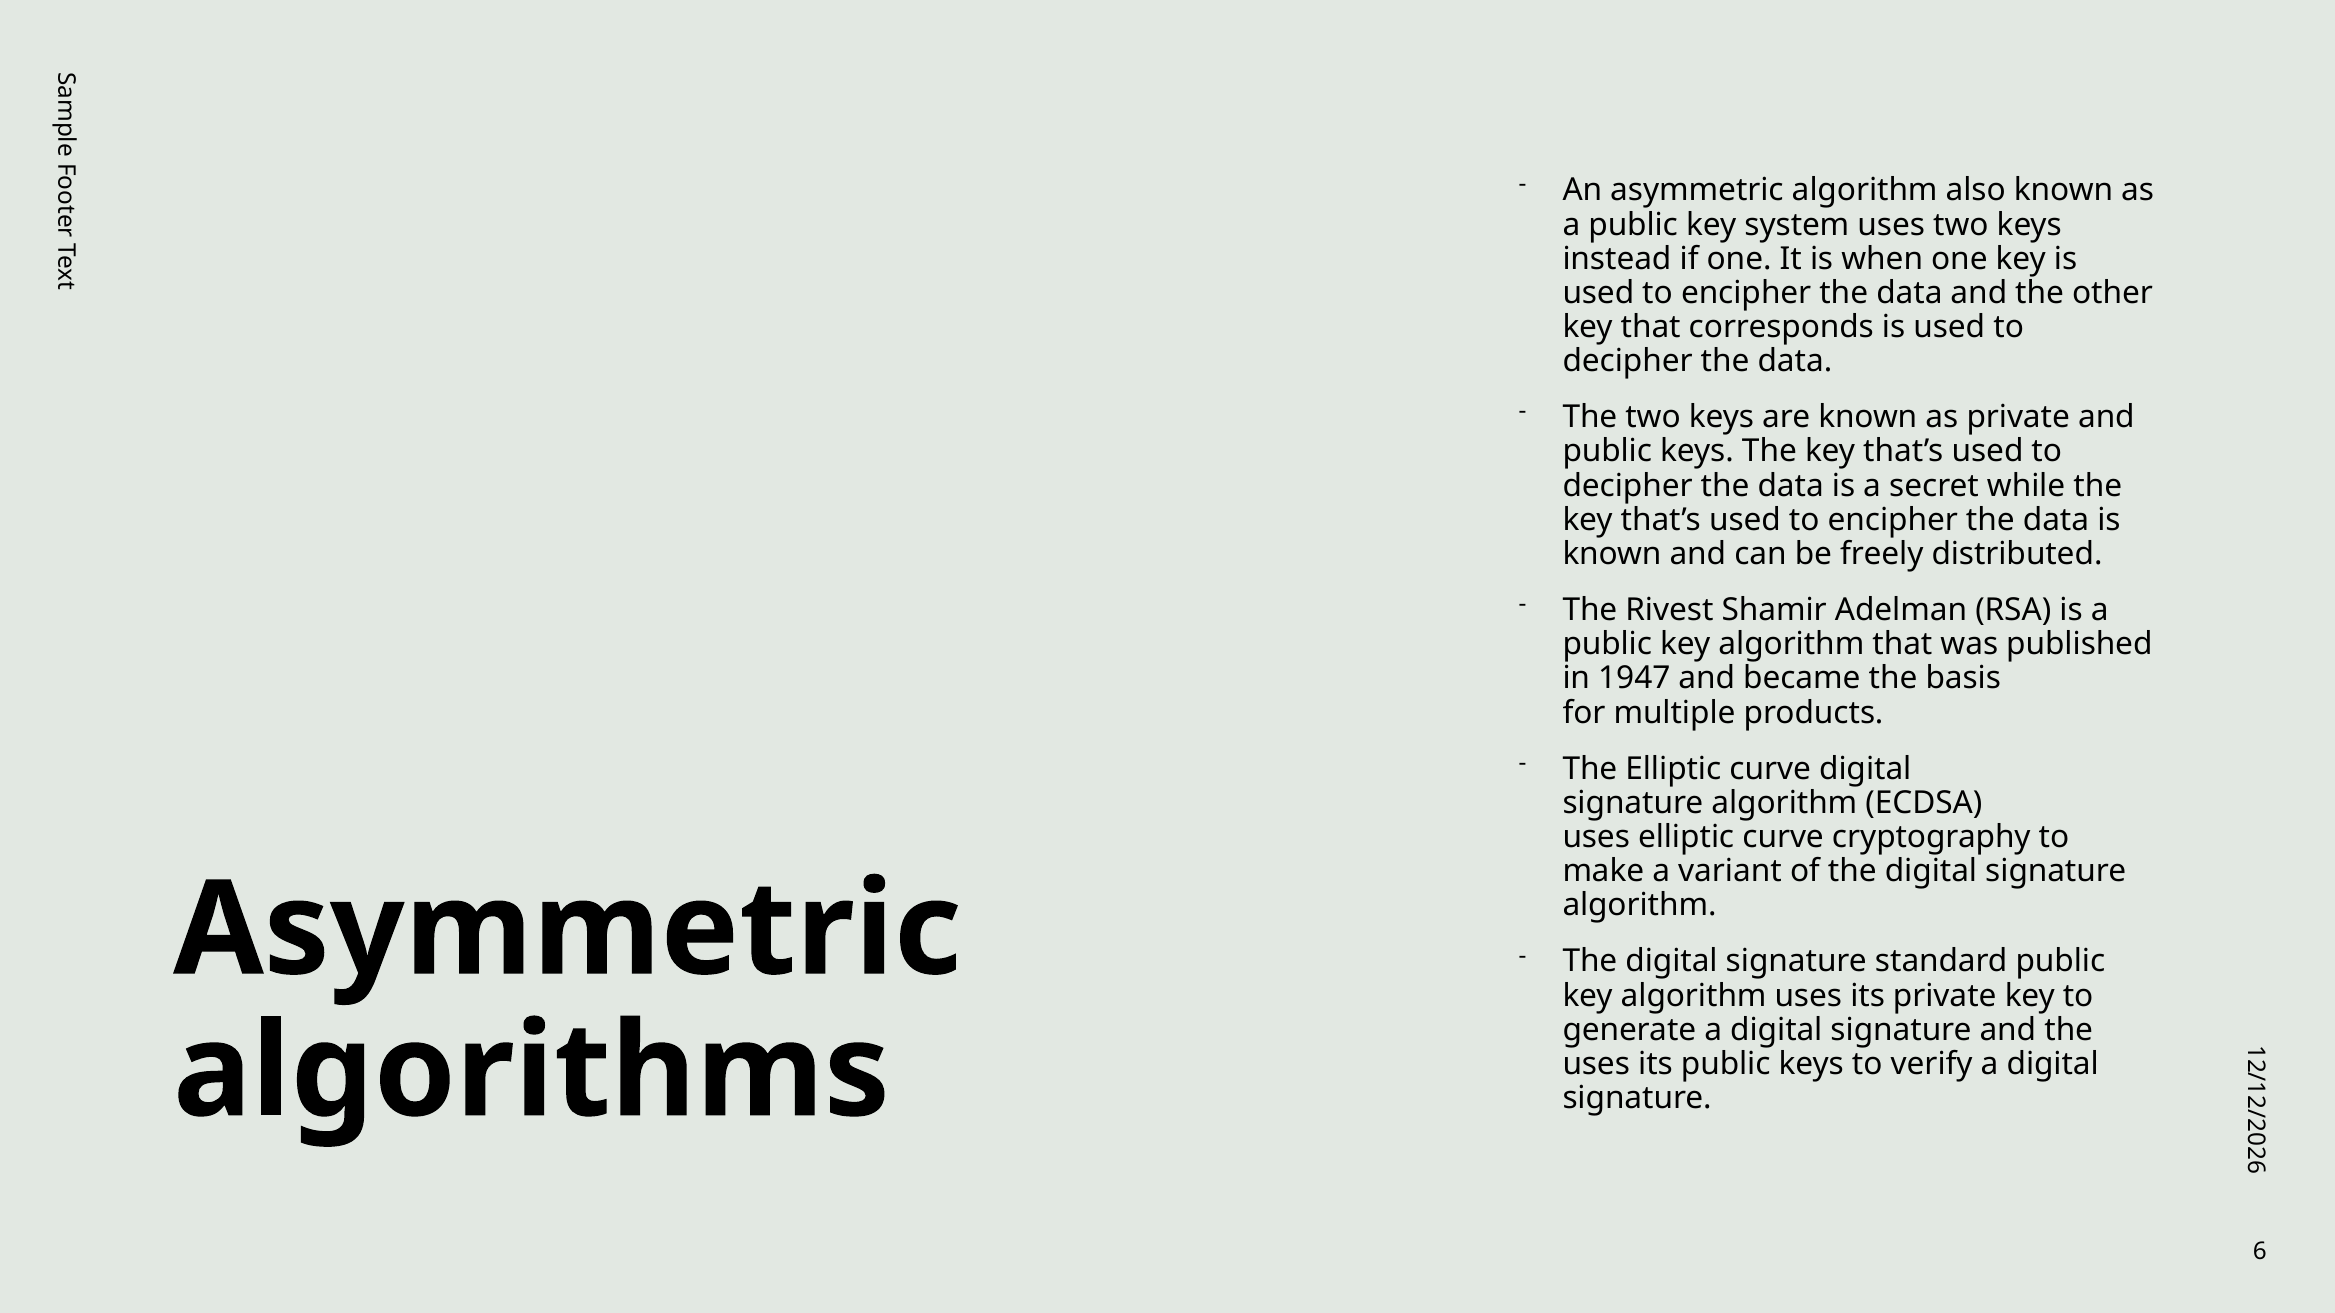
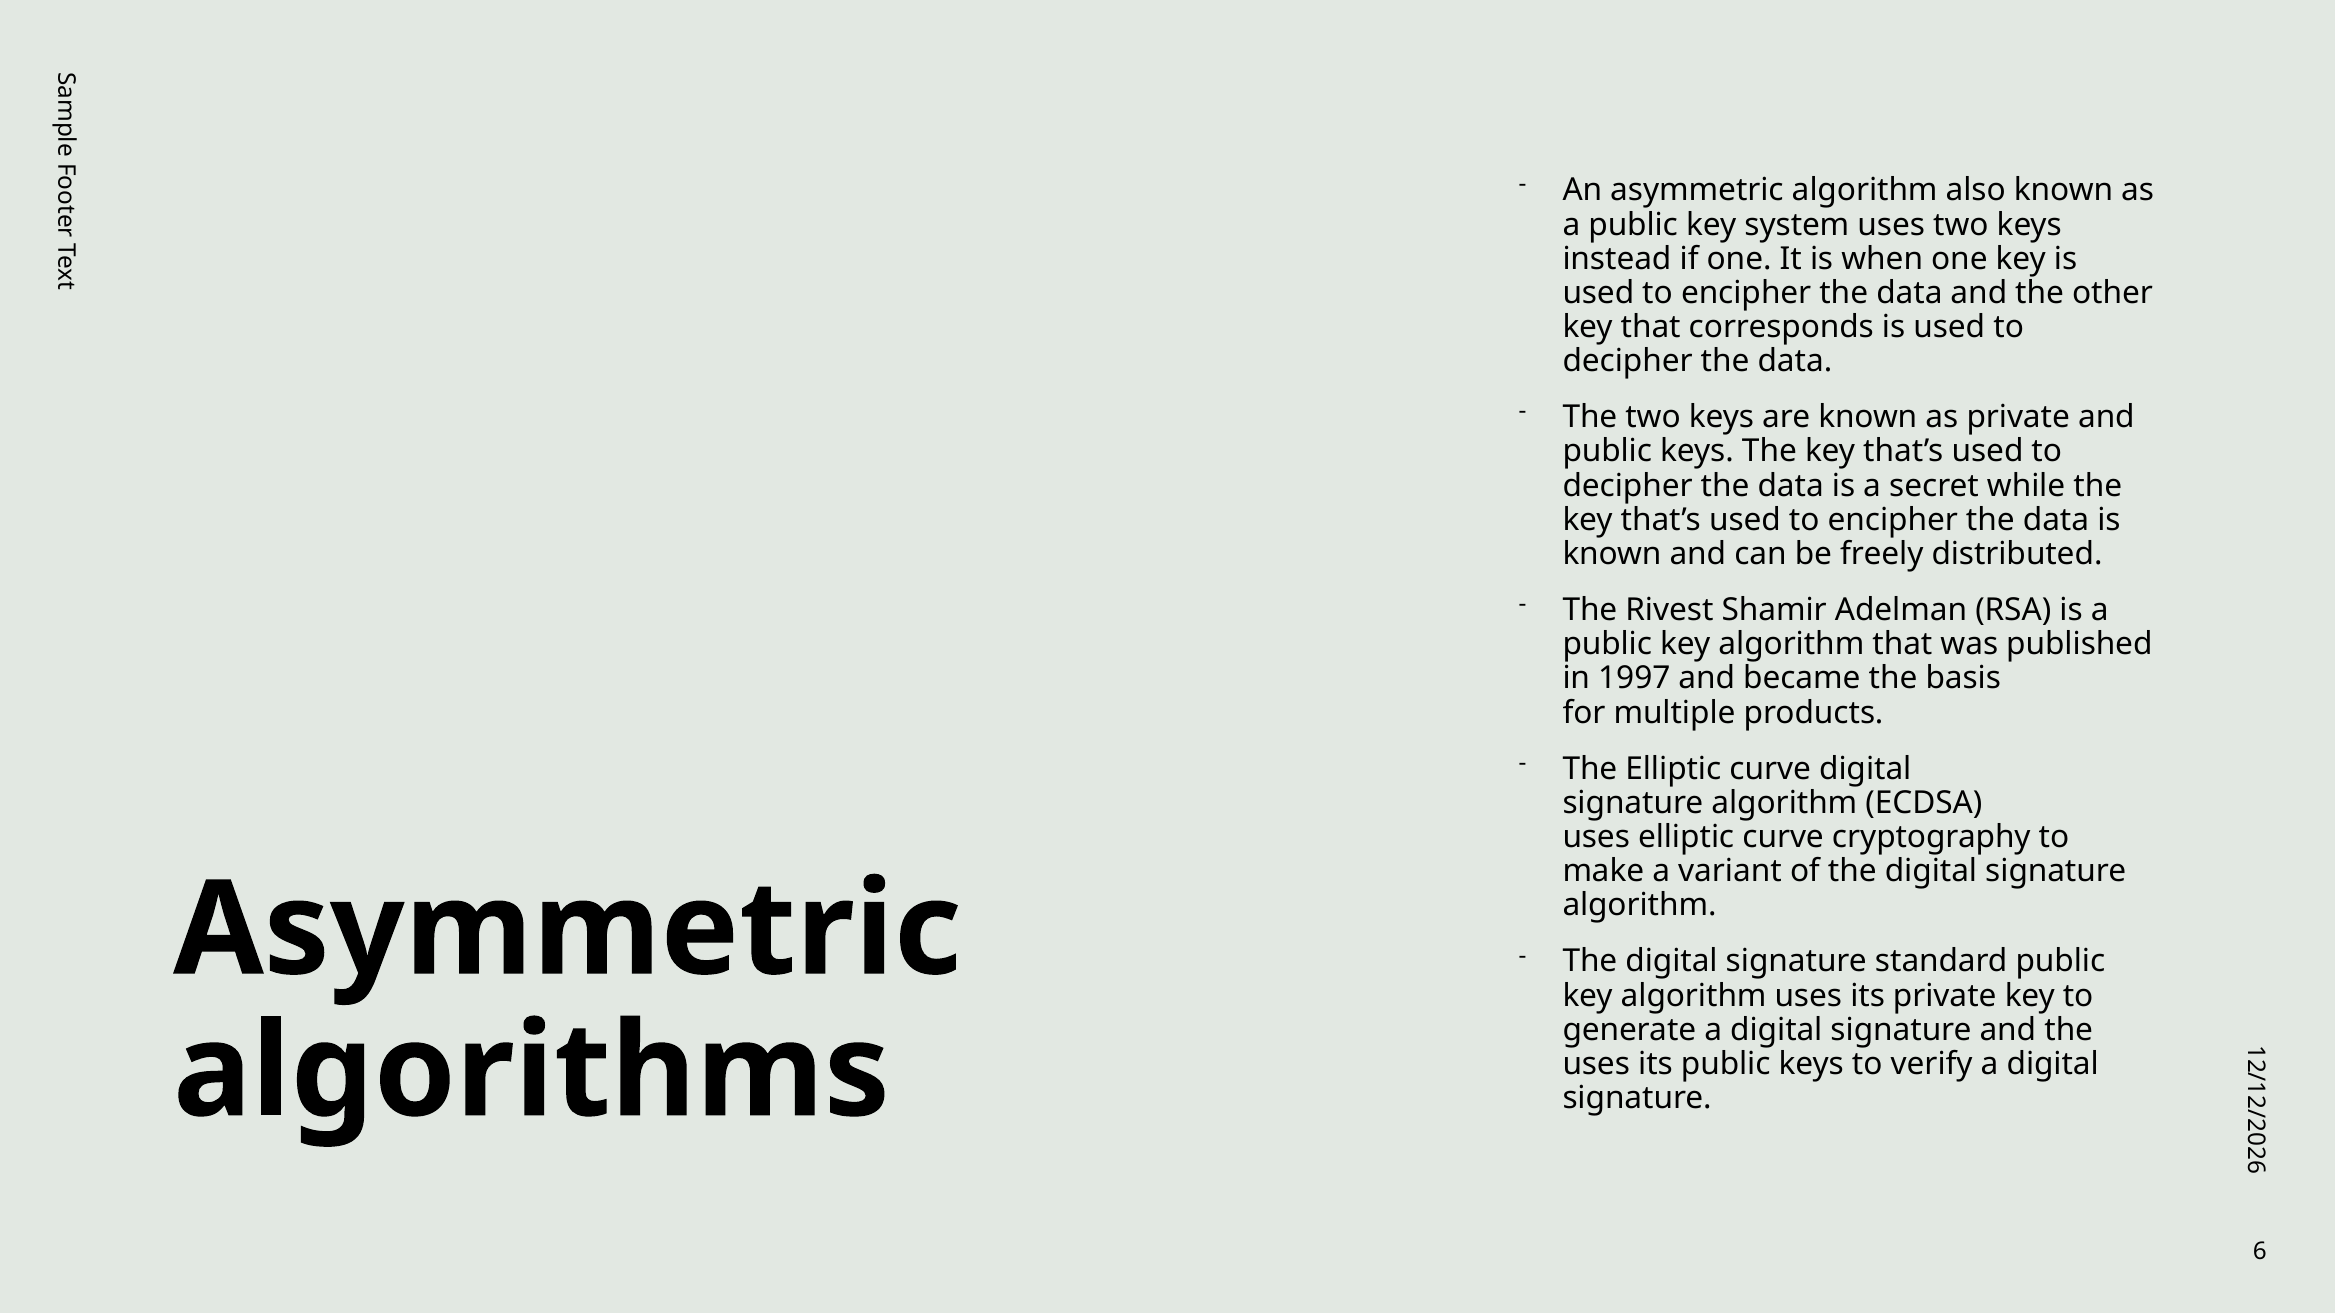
1947: 1947 -> 1997 (1634, 679)
